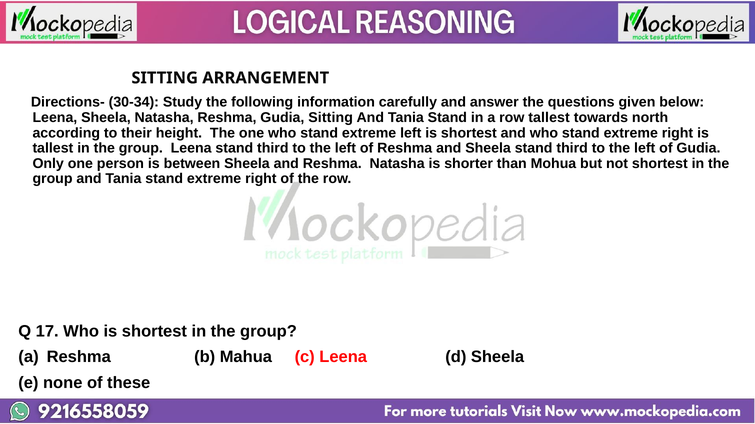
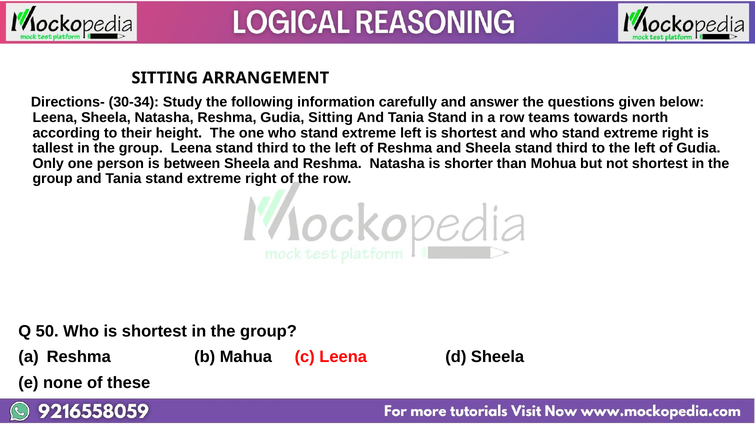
row tallest: tallest -> teams (549, 118)
17: 17 -> 50 (47, 332)
